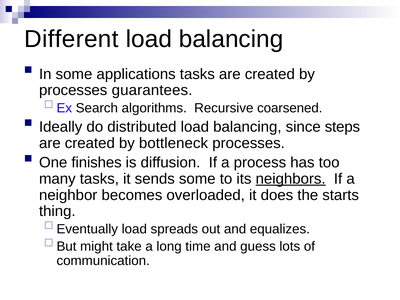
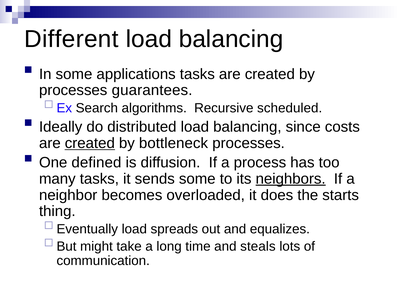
coarsened: coarsened -> scheduled (290, 108)
steps: steps -> costs (342, 127)
created underline: none -> present (90, 143)
finishes: finishes -> defined (96, 163)
guess: guess -> steals (258, 246)
